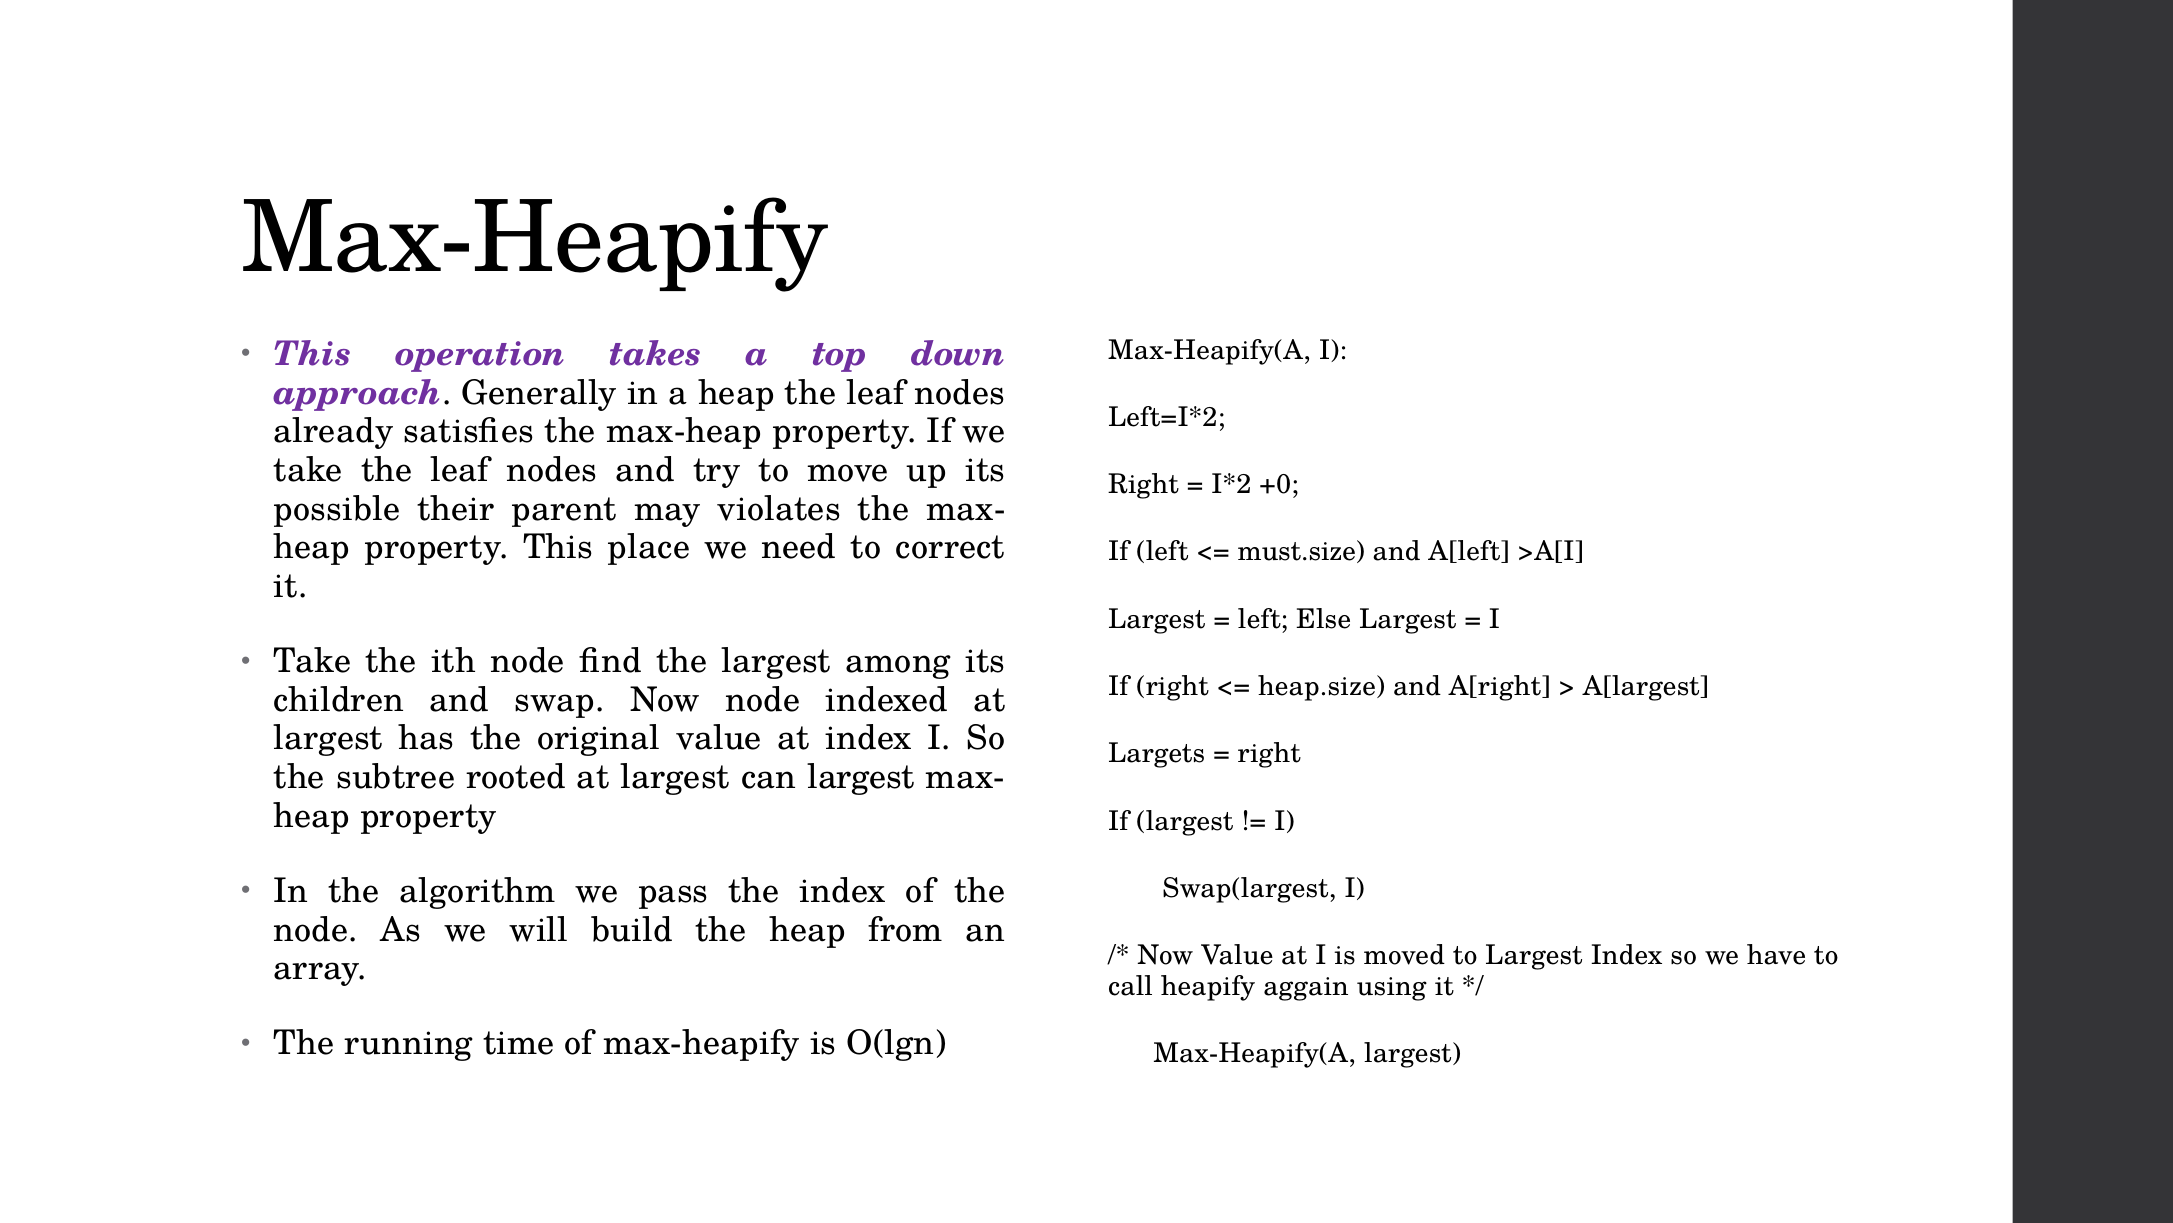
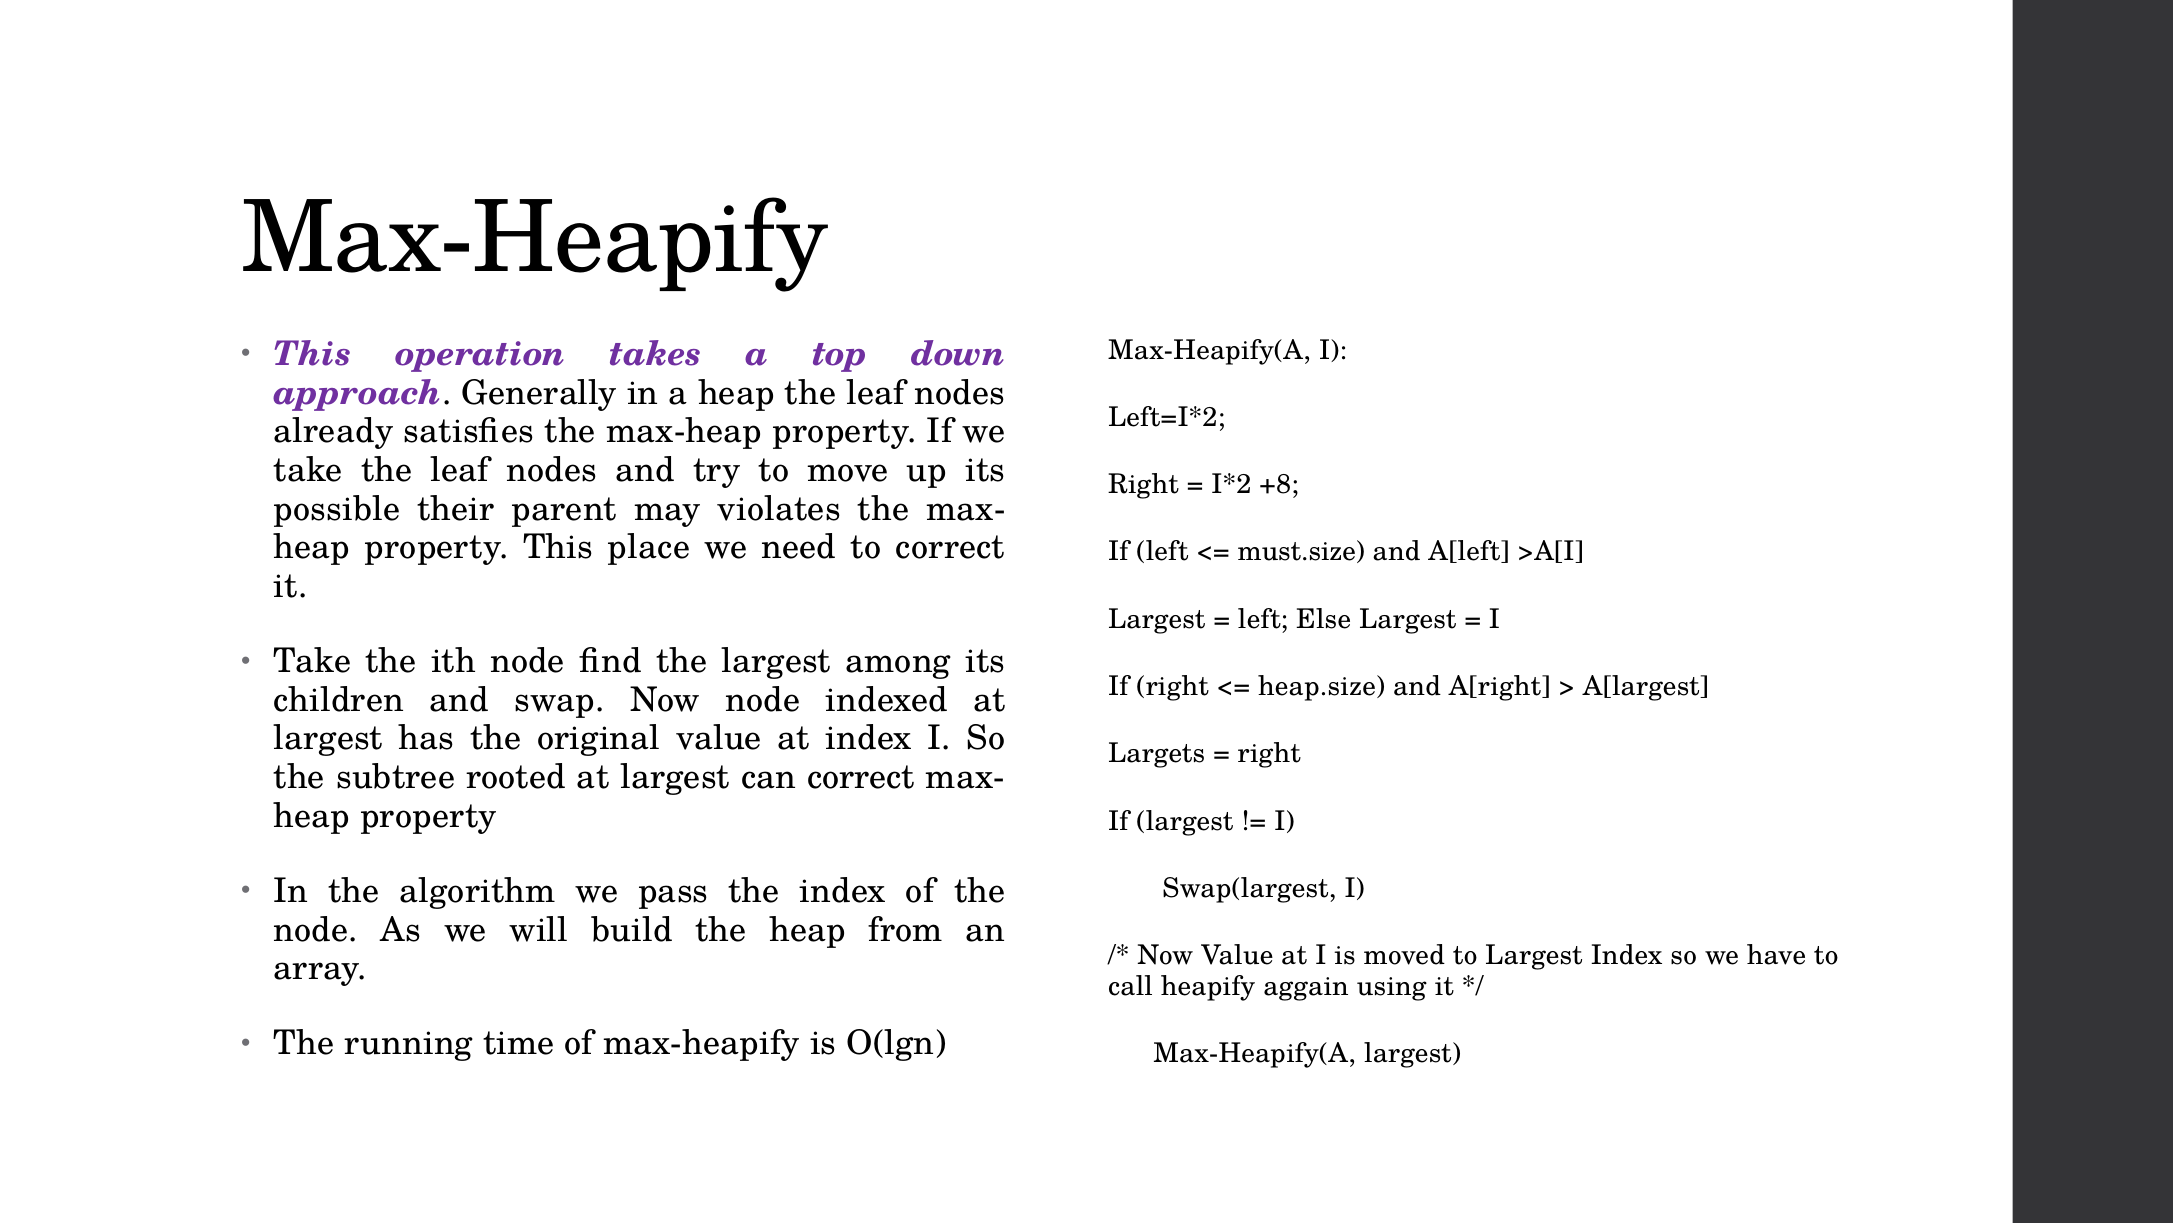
+0: +0 -> +8 (1279, 484)
can largest: largest -> correct (861, 777)
